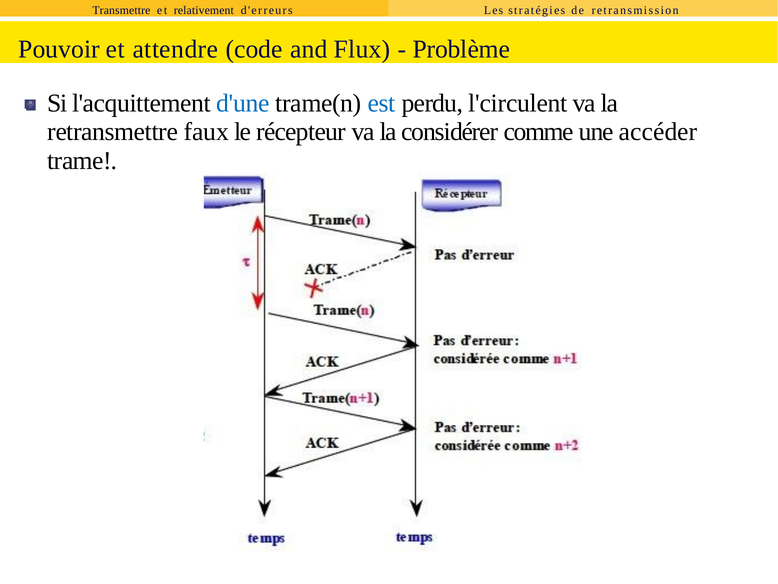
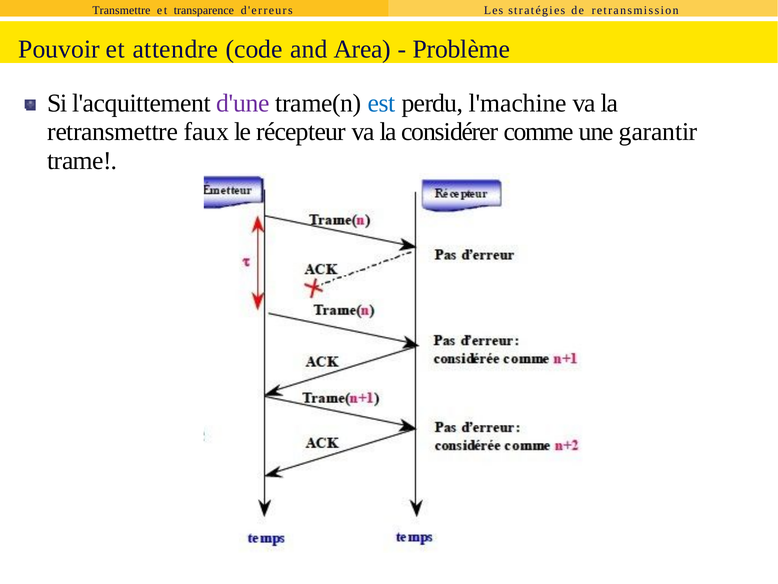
relativement: relativement -> transparence (204, 10)
Flux: Flux -> Area (362, 49)
d'une colour: blue -> purple (243, 103)
l'circulent: l'circulent -> l'machine (518, 103)
accéder: accéder -> garantir (658, 132)
